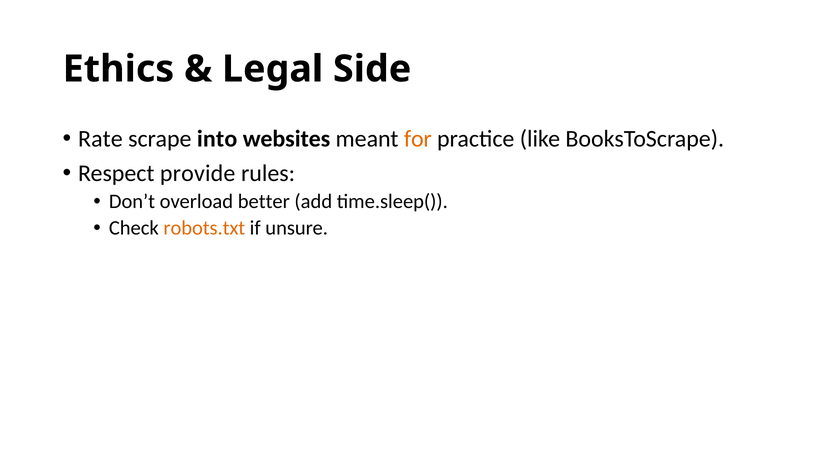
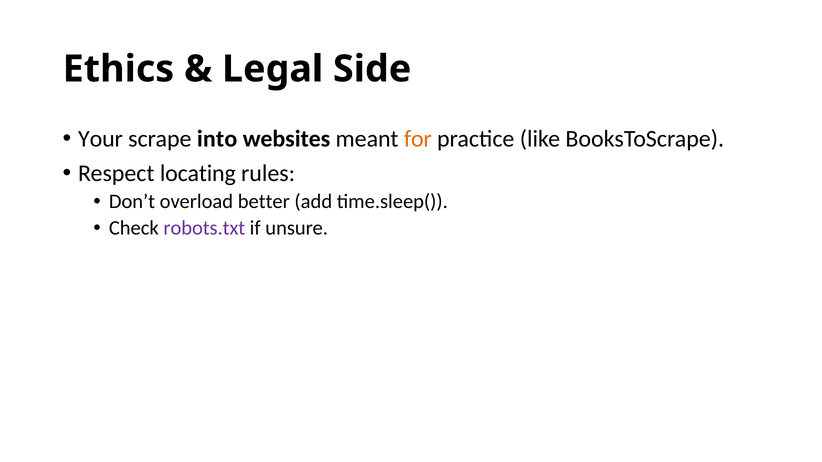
Rate: Rate -> Your (101, 139)
provide: provide -> locating (198, 173)
robots.txt colour: orange -> purple (204, 228)
